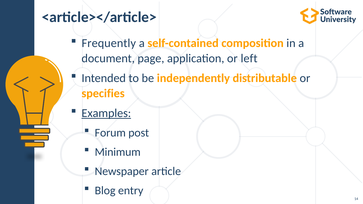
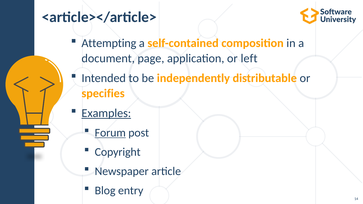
Frequently: Frequently -> Attempting (109, 43)
Forum underline: none -> present (110, 133)
Minimum: Minimum -> Copyright (118, 152)
